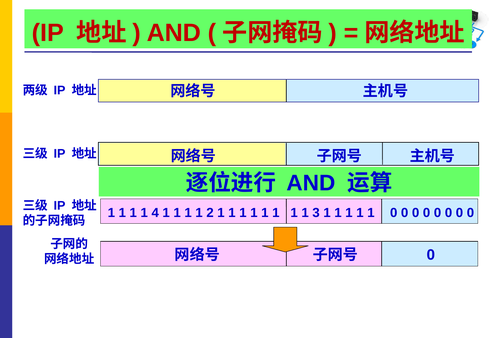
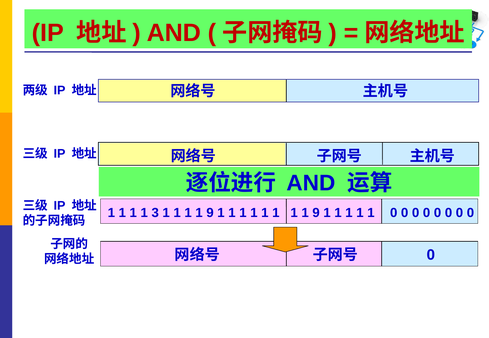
4: 4 -> 3 (155, 213)
2: 2 -> 9 (210, 213)
3: 3 -> 9 (316, 213)
